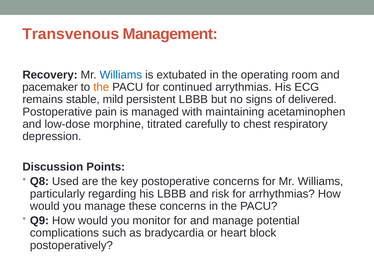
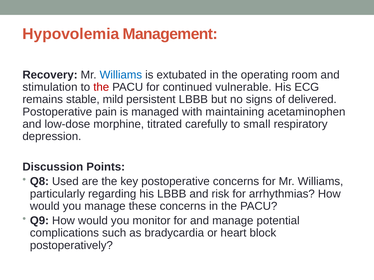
Transvenous: Transvenous -> Hypovolemia (71, 34)
pacemaker: pacemaker -> stimulation (50, 87)
the colour: orange -> red (101, 87)
arrythmias: arrythmias -> vulnerable (243, 87)
chest: chest -> small (257, 124)
